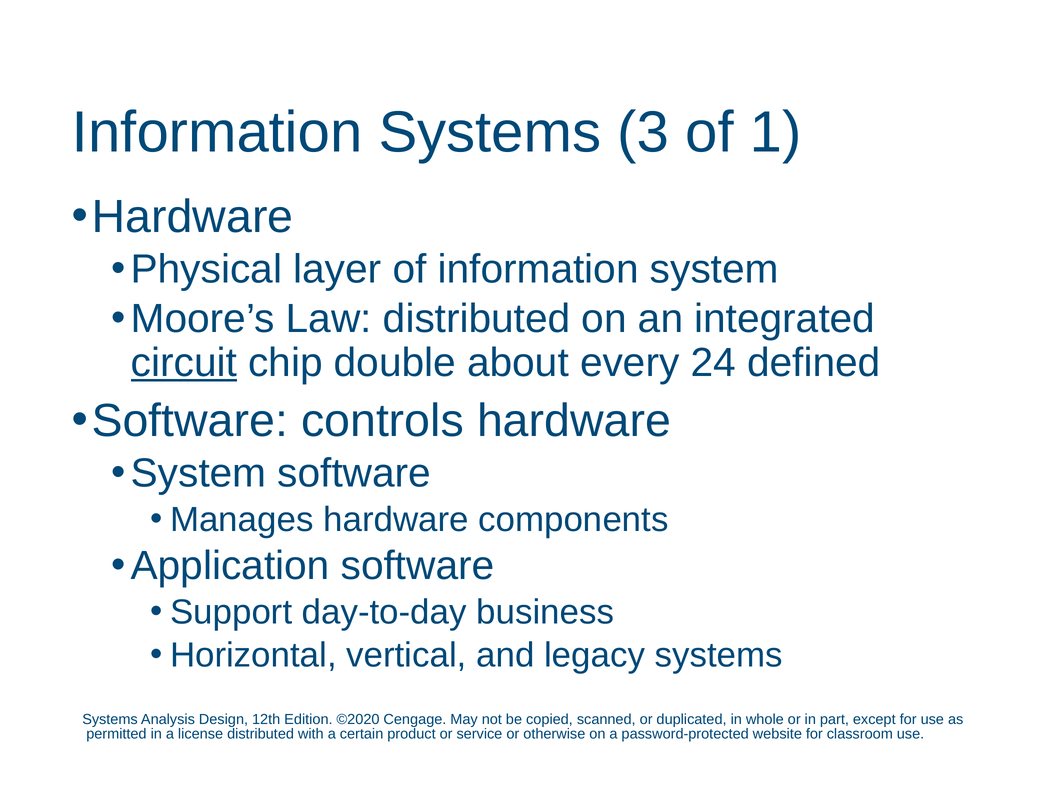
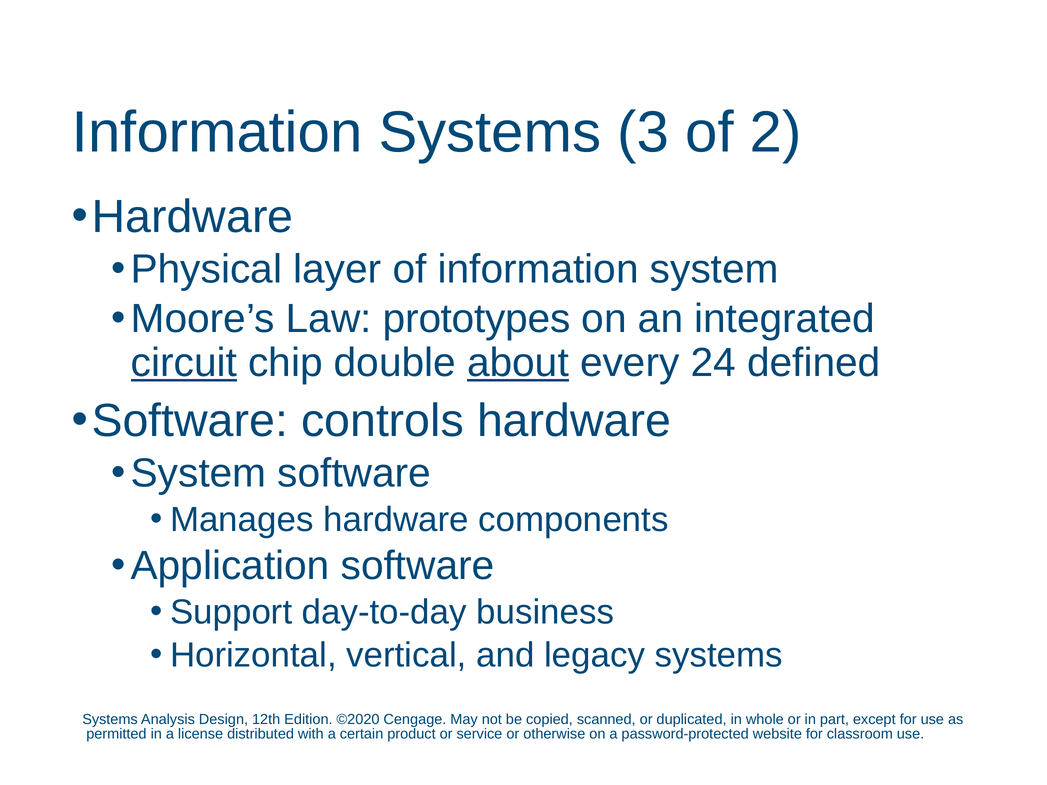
1: 1 -> 2 (776, 132)
Law distributed: distributed -> prototypes (477, 319)
about underline: none -> present (518, 363)
